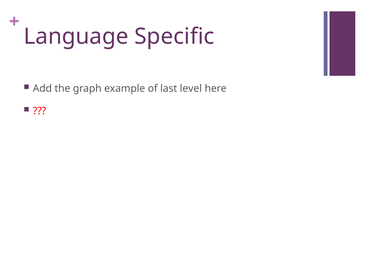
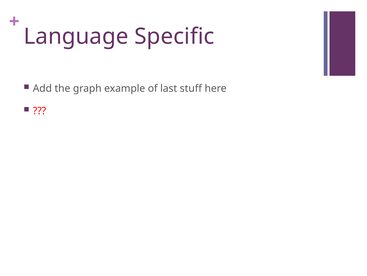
level: level -> stuff (191, 88)
